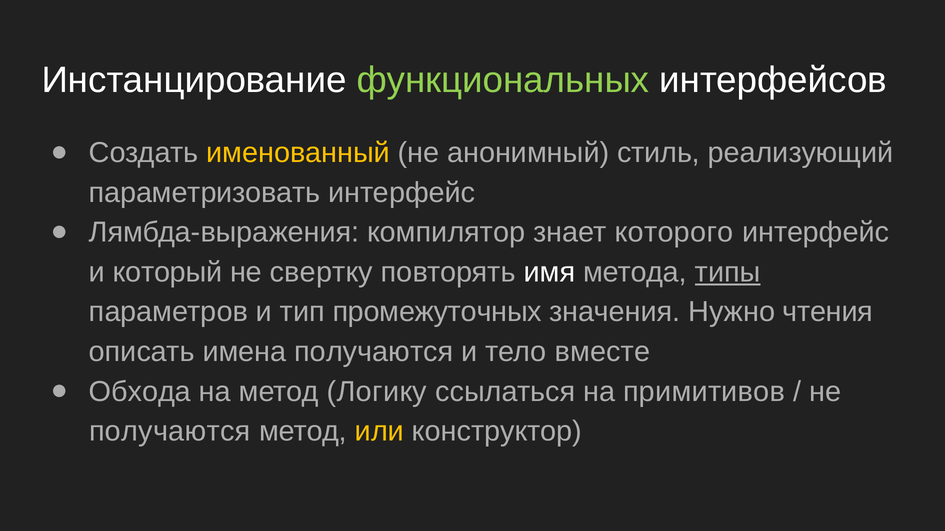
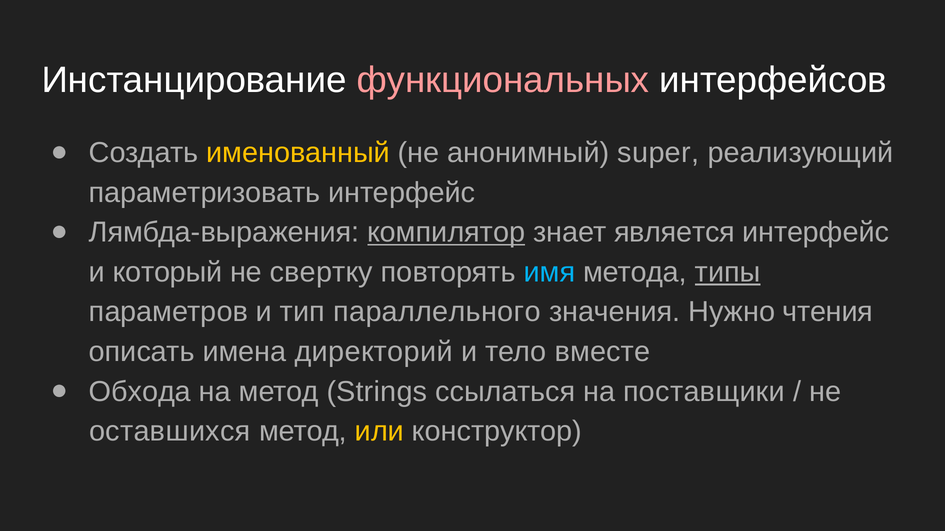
функциональных colour: light green -> pink (503, 80)
стиль: стиль -> super (658, 153)
компилятор underline: none -> present (446, 233)
которого: которого -> является (674, 233)
имя colour: white -> light blue (549, 272)
промежуточных: промежуточных -> параллельного (437, 312)
имена получаются: получаются -> директорий (374, 352)
Логику: Логику -> Strings (377, 392)
примитивов: примитивов -> поставщики (704, 392)
получаются: получаются -> оставшихся (170, 432)
